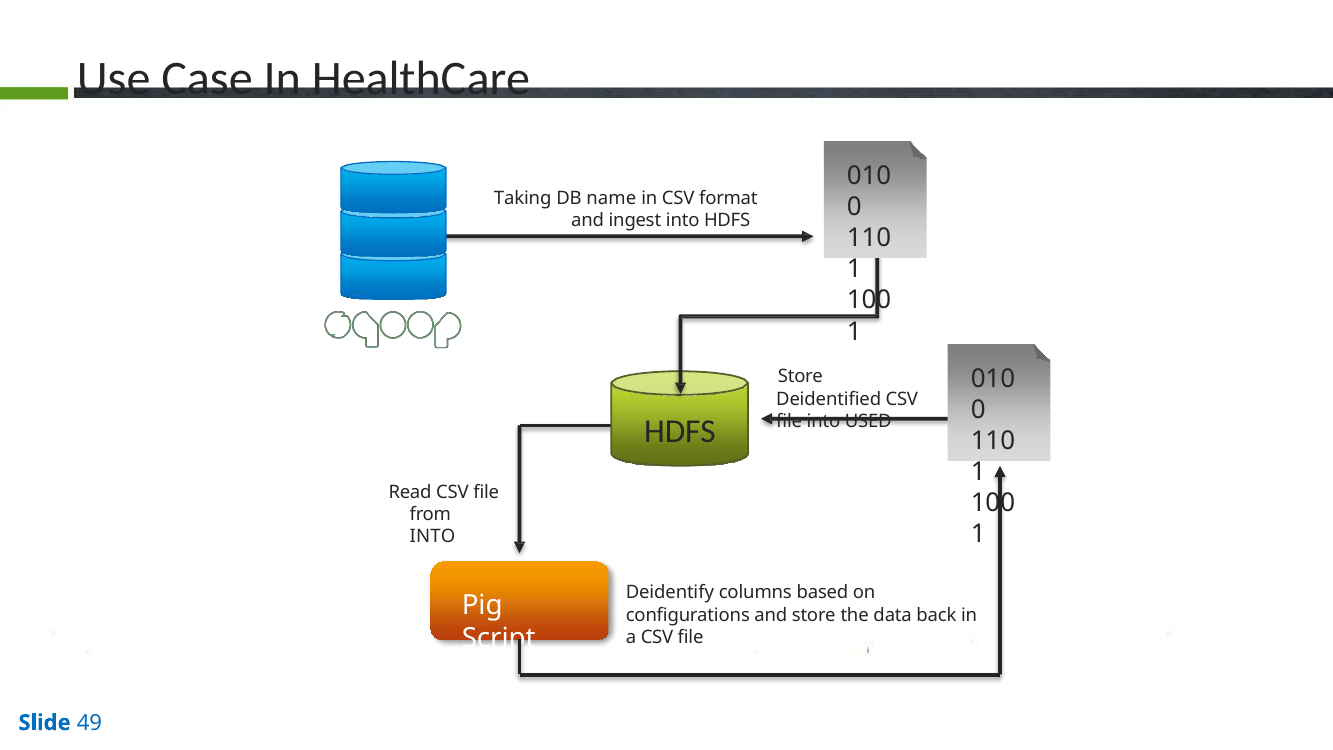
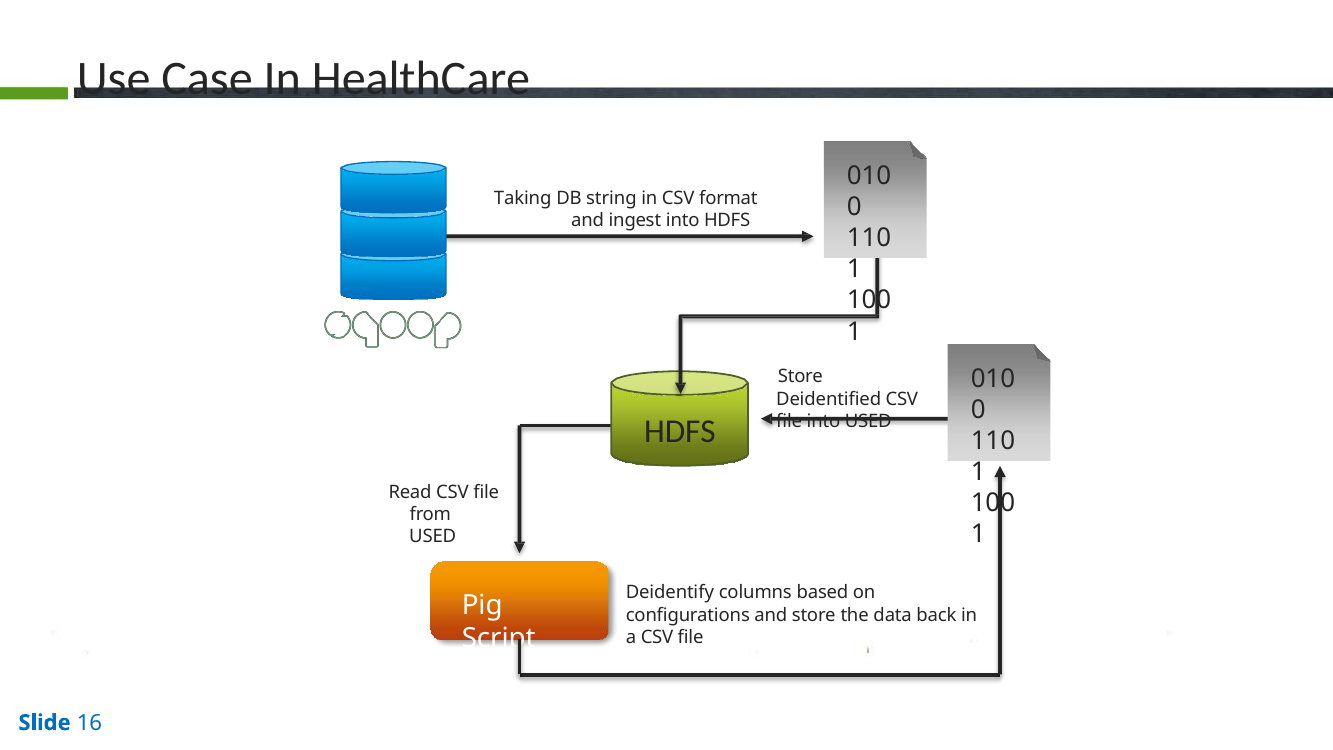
name: name -> string (611, 198)
INTO: INTO -> USED (433, 537)
49: 49 -> 16 (89, 723)
